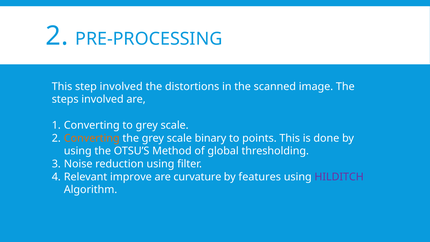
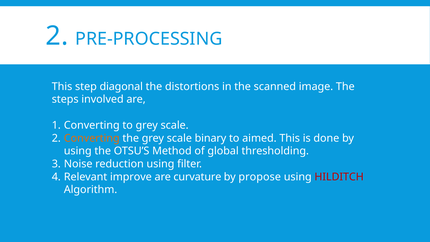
step involved: involved -> diagonal (121, 86)
points: points -> aimed (259, 138)
features: features -> propose (260, 177)
HILDITCH colour: purple -> red (339, 177)
